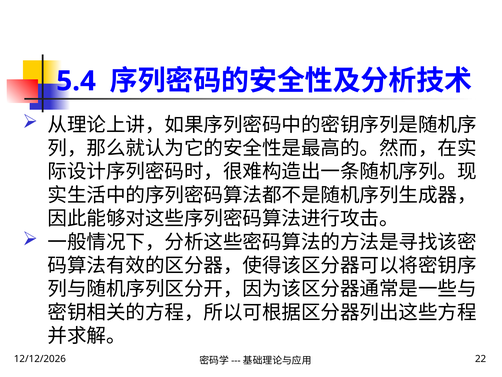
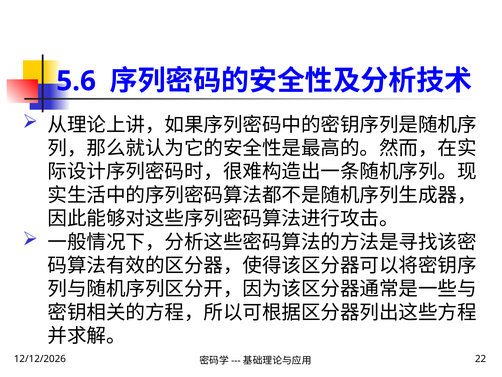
5.4: 5.4 -> 5.6 (76, 81)
